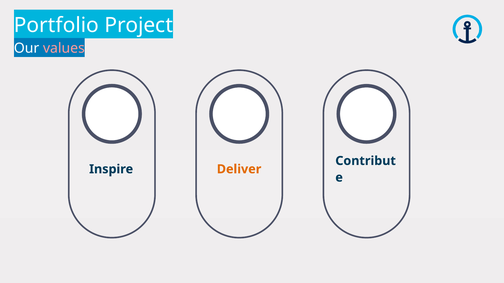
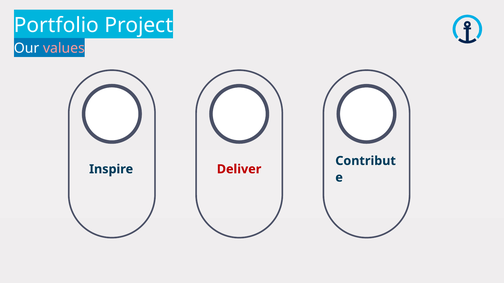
Deliver colour: orange -> red (239, 169)
